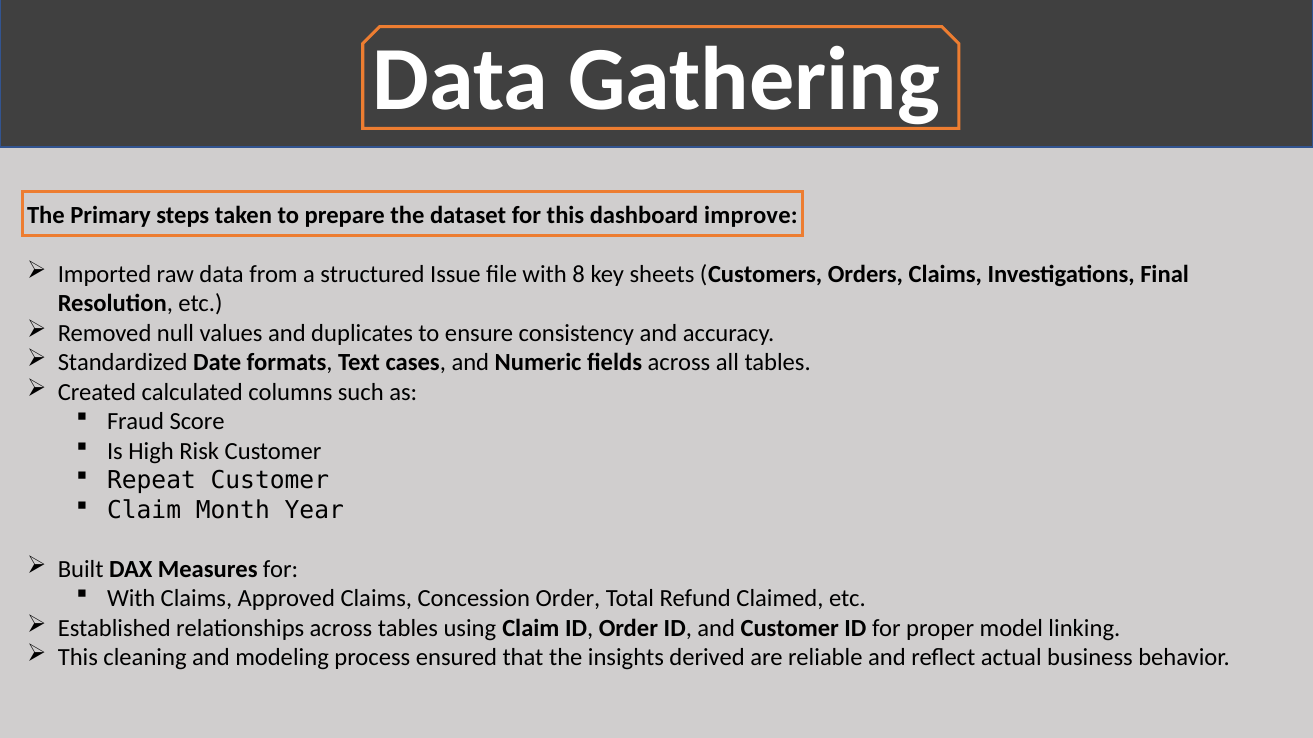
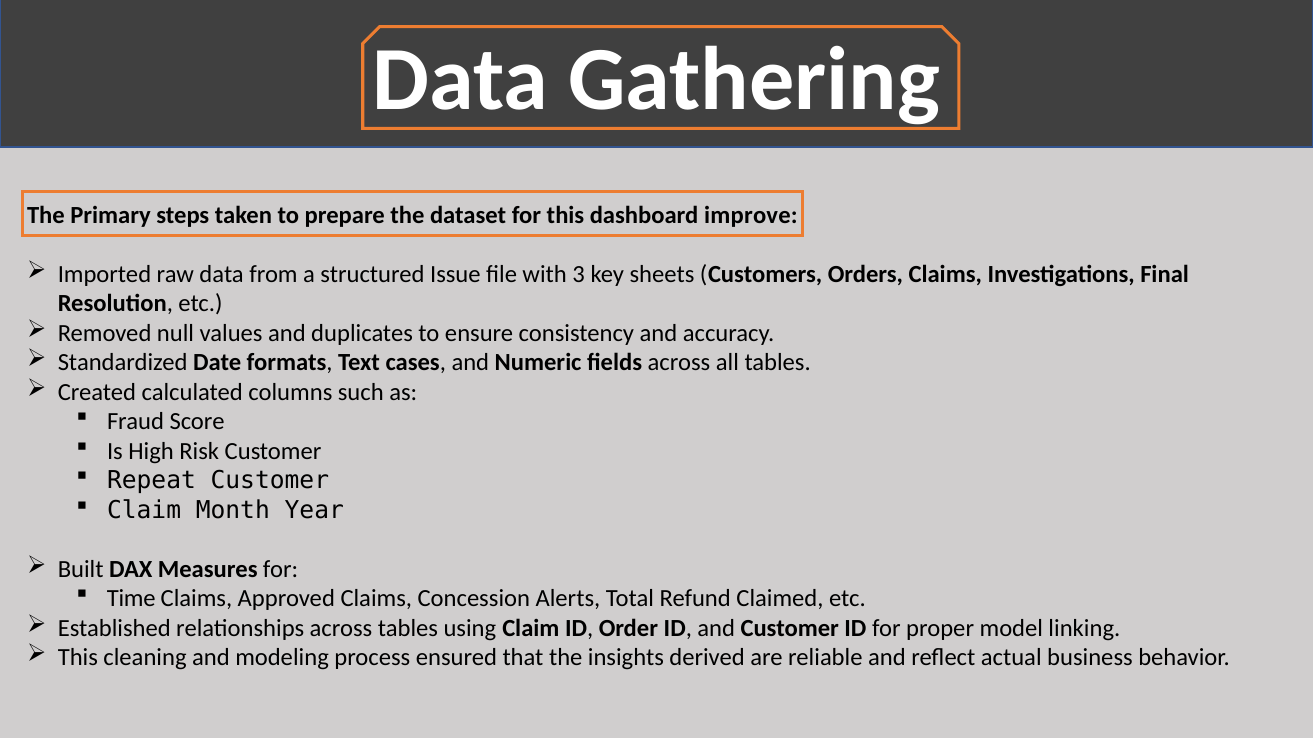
8: 8 -> 3 (579, 274)
With: With -> Time (131, 599)
Concession Order: Order -> Alerts (568, 599)
